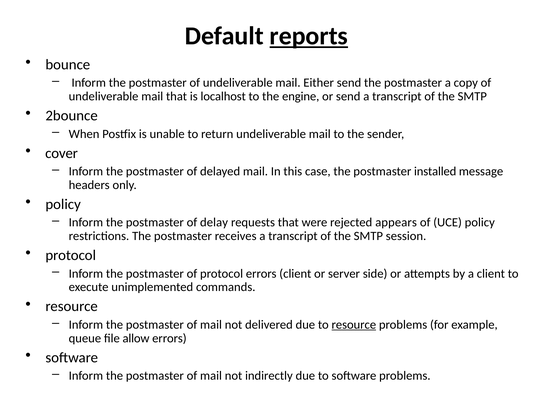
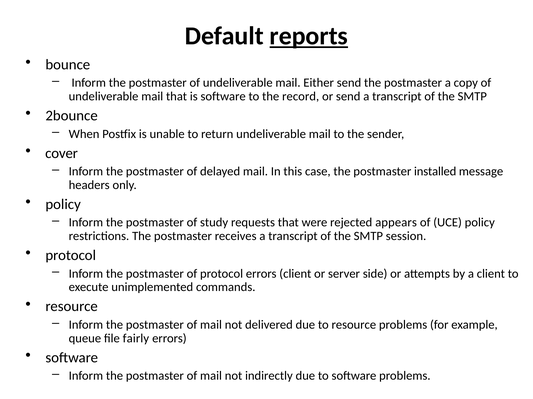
is localhost: localhost -> software (223, 97)
engine: engine -> record (301, 97)
delay: delay -> study (214, 223)
resource underline: present -> none (354, 325)
allow: allow -> fairly (136, 339)
